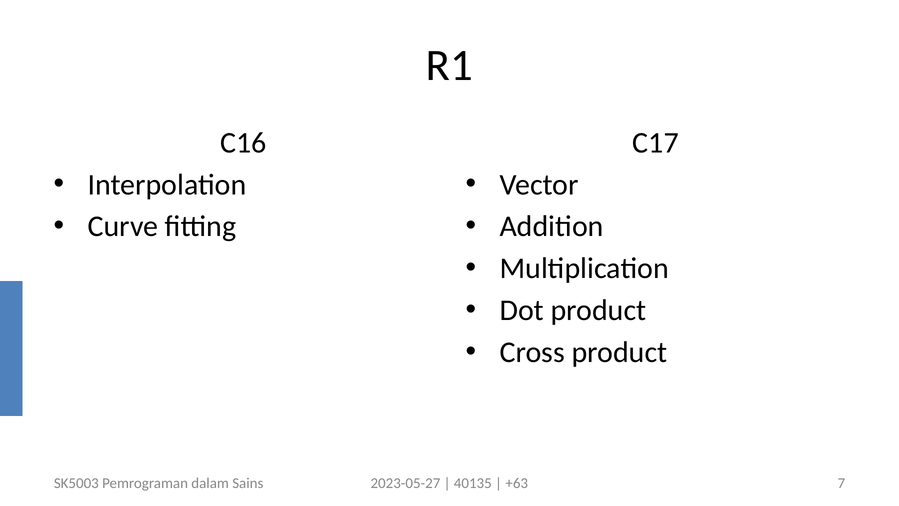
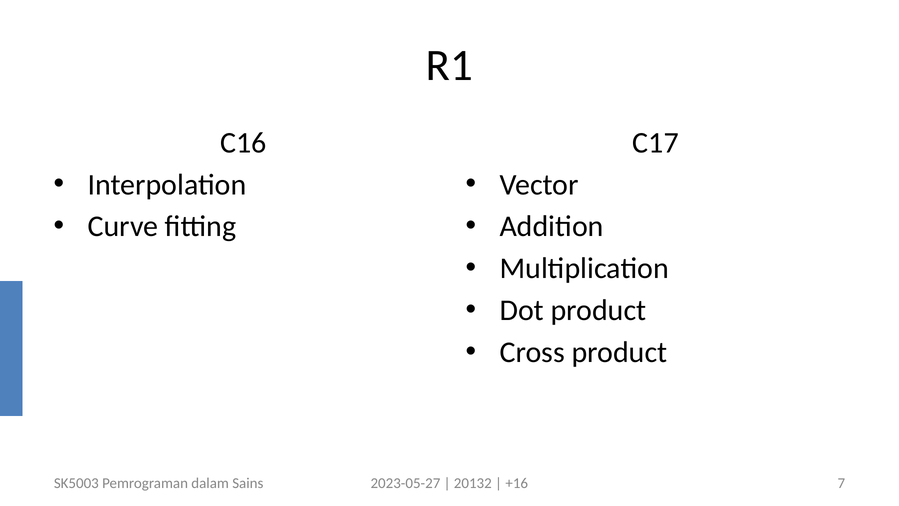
40135: 40135 -> 20132 (473, 483)
+63: +63 -> +16 (517, 483)
